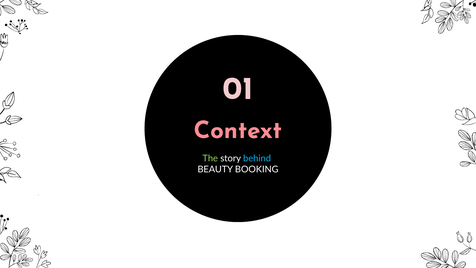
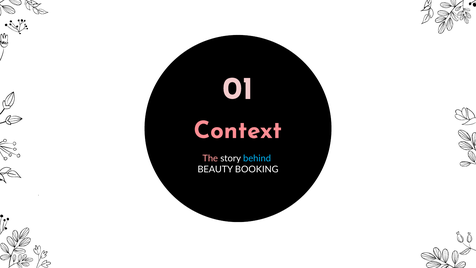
The colour: light green -> pink (210, 158)
